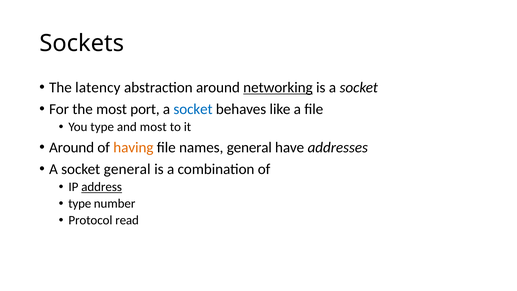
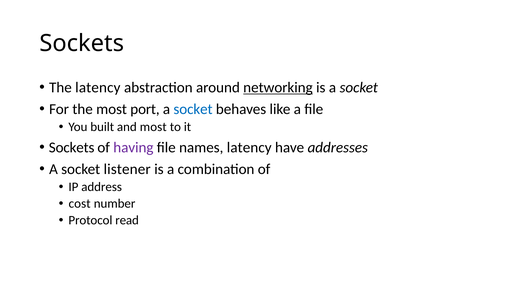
You type: type -> built (102, 127)
Around: Around -> Sockets (72, 147)
having colour: orange -> purple (133, 147)
names general: general -> latency (249, 147)
socket general: general -> listener (127, 169)
address underline: present -> none (102, 187)
type: type -> cost (80, 204)
